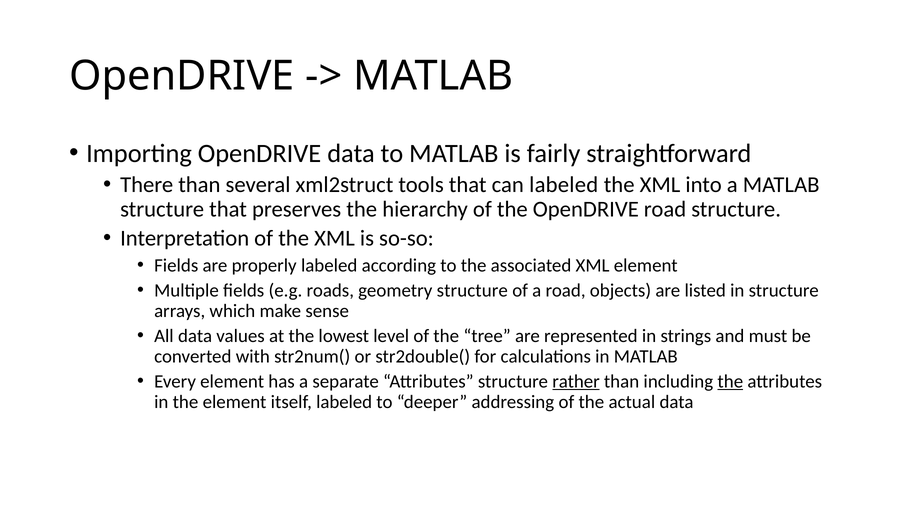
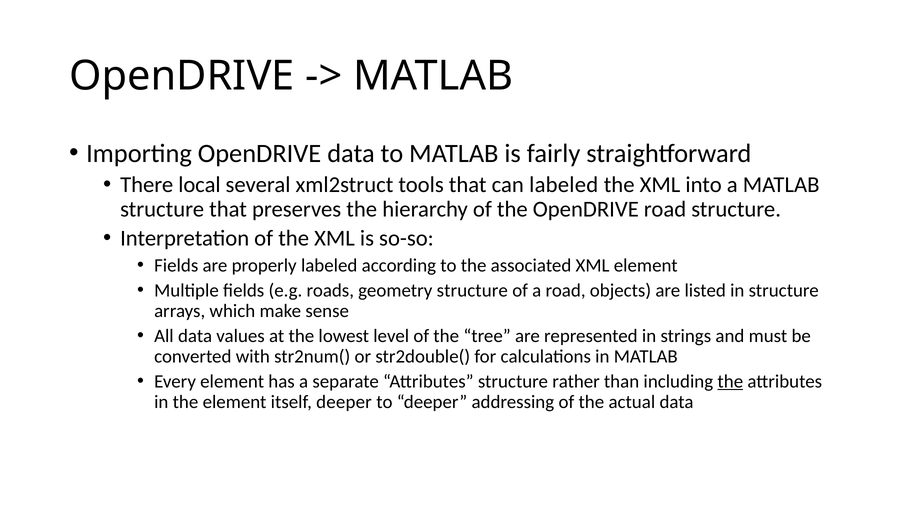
There than: than -> local (199, 185)
rather underline: present -> none (576, 382)
itself labeled: labeled -> deeper (344, 402)
